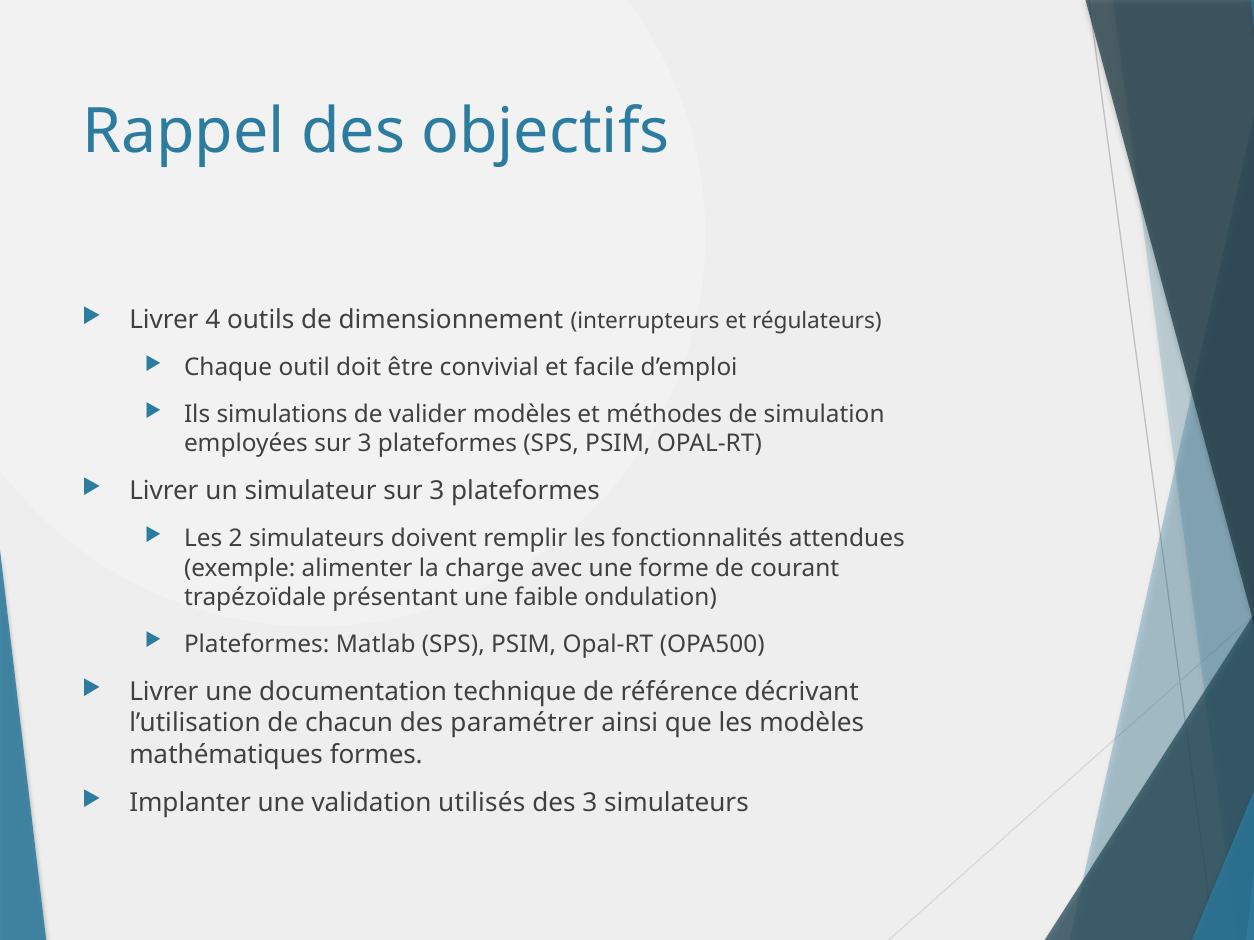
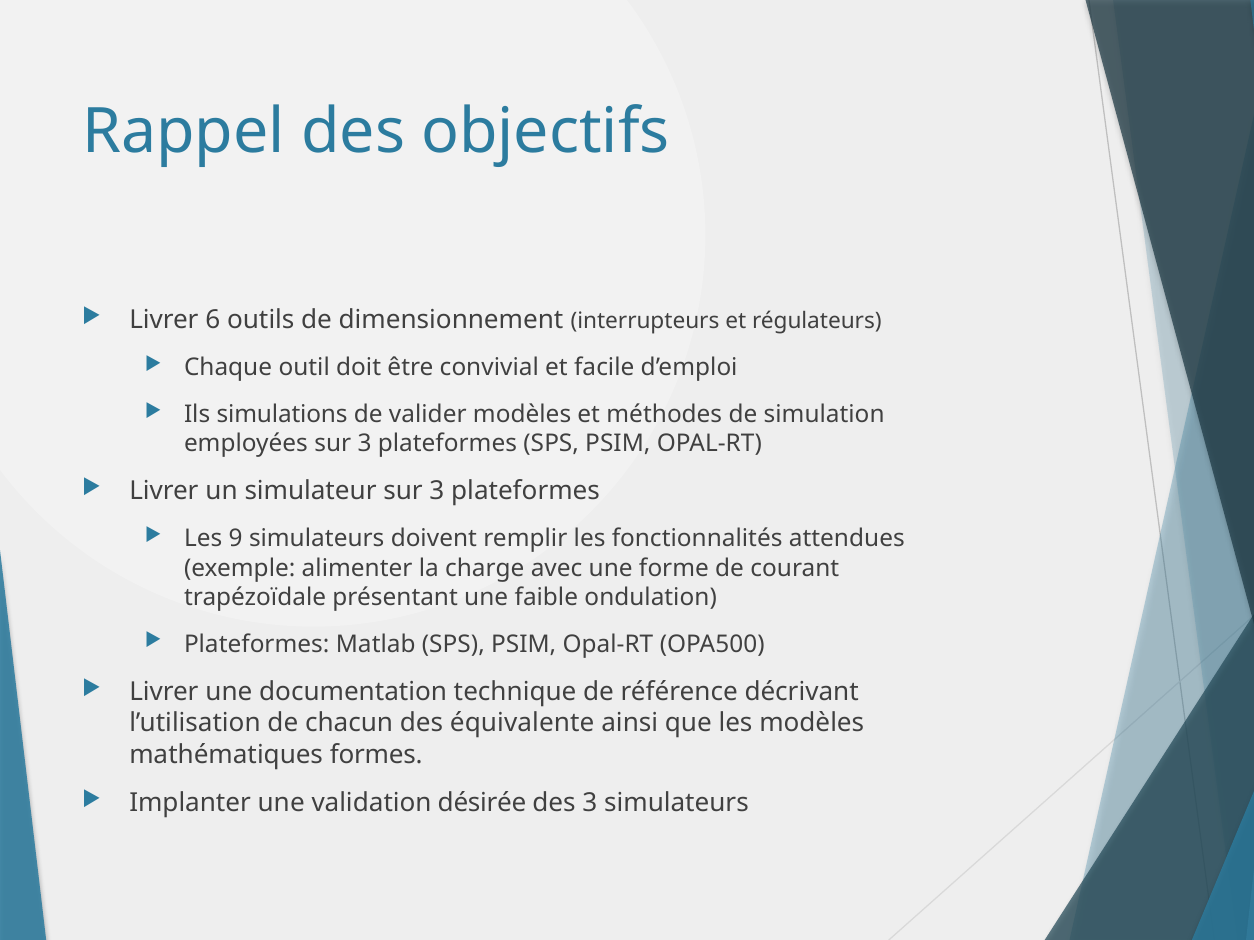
4: 4 -> 6 (213, 320)
2: 2 -> 9 (236, 539)
paramétrer: paramétrer -> équivalente (522, 724)
utilisés: utilisés -> désirée (482, 804)
